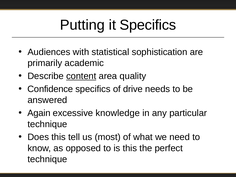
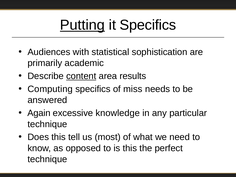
Putting underline: none -> present (82, 25)
quality: quality -> results (133, 76)
Confidence: Confidence -> Computing (50, 89)
drive: drive -> miss (133, 89)
